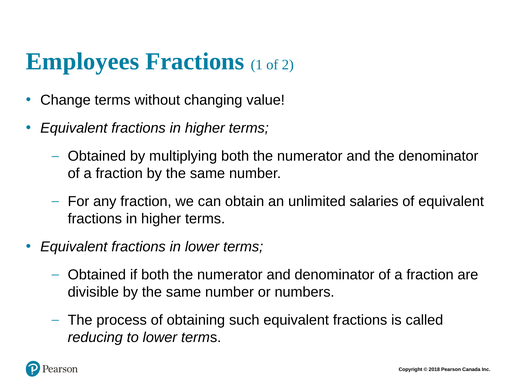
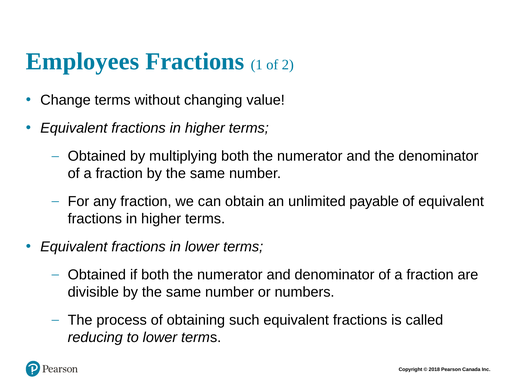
salaries: salaries -> payable (374, 201)
